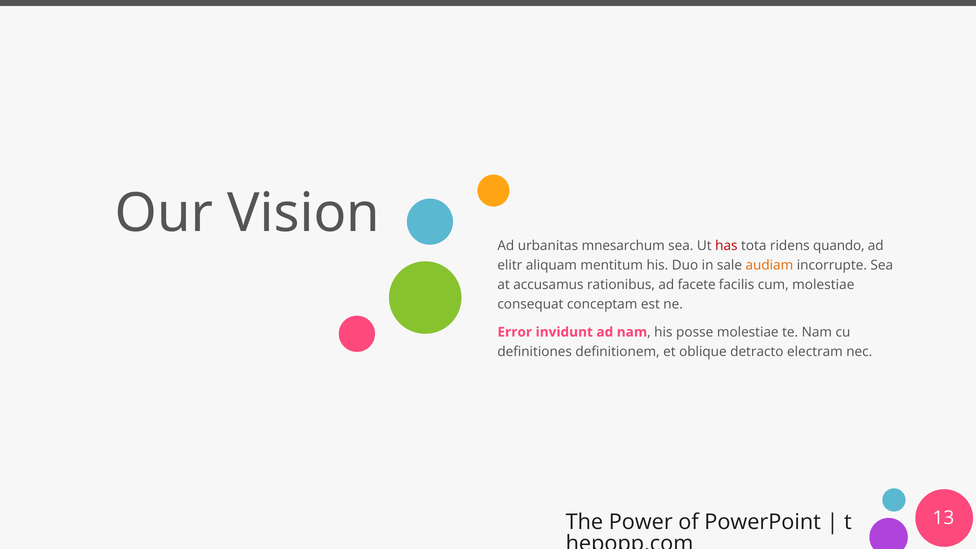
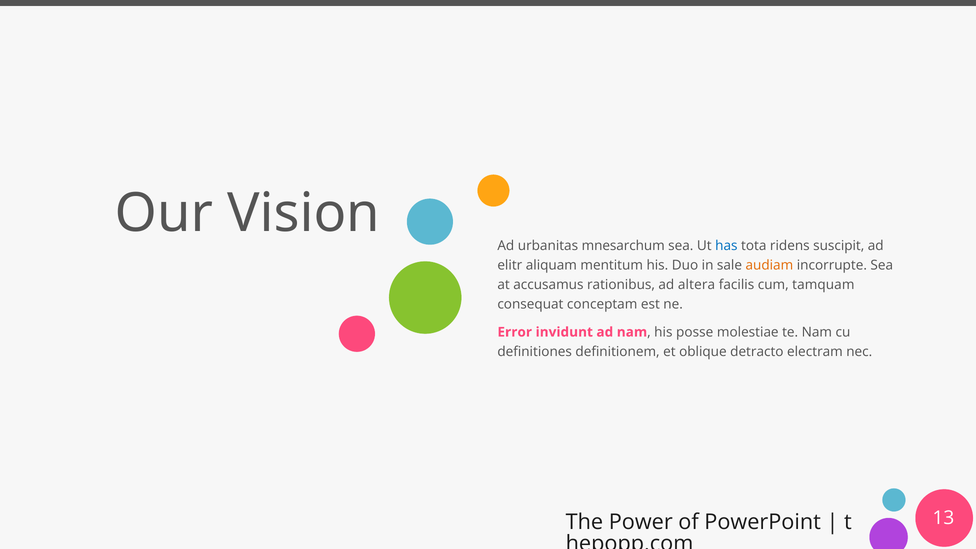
has colour: red -> blue (726, 246)
quando: quando -> suscipit (839, 246)
facete: facete -> altera (697, 285)
cum molestiae: molestiae -> tamquam (823, 285)
